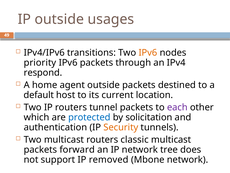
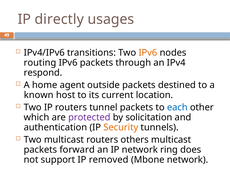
IP outside: outside -> directly (59, 19)
priority: priority -> routing (40, 62)
default: default -> known (39, 95)
each colour: purple -> blue (177, 107)
protected colour: blue -> purple (89, 117)
classic: classic -> others (135, 139)
tree: tree -> ring (169, 149)
